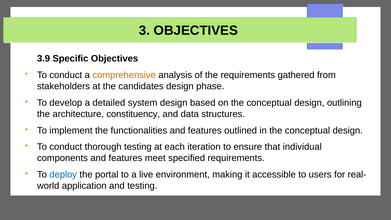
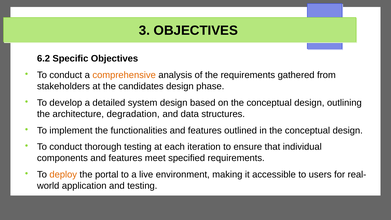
3.9: 3.9 -> 6.2 (44, 59)
constituency: constituency -> degradation (133, 114)
deploy colour: blue -> orange (63, 174)
